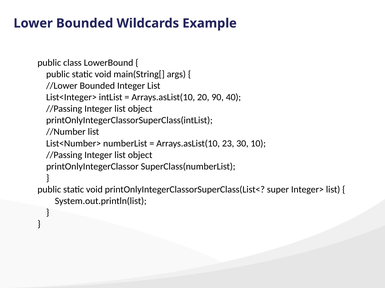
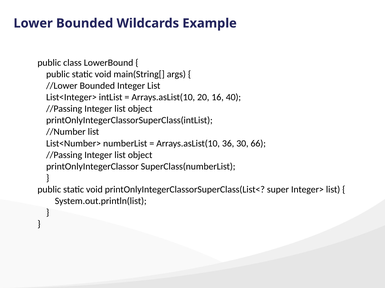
90: 90 -> 16 (218, 98)
23: 23 -> 36 (228, 144)
10: 10 -> 66 (258, 144)
